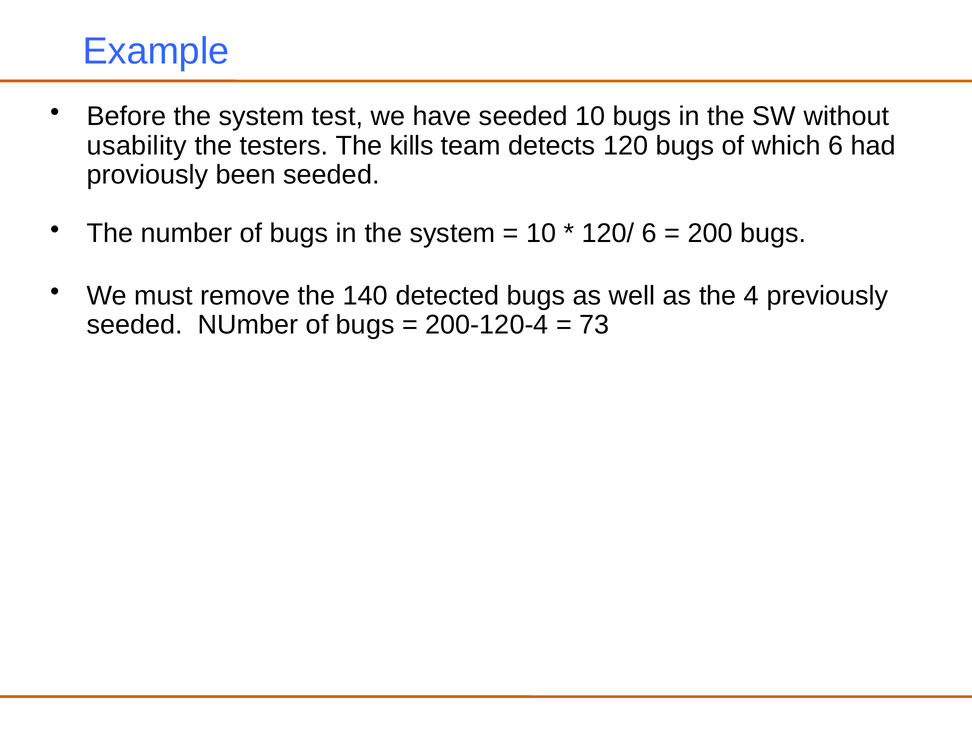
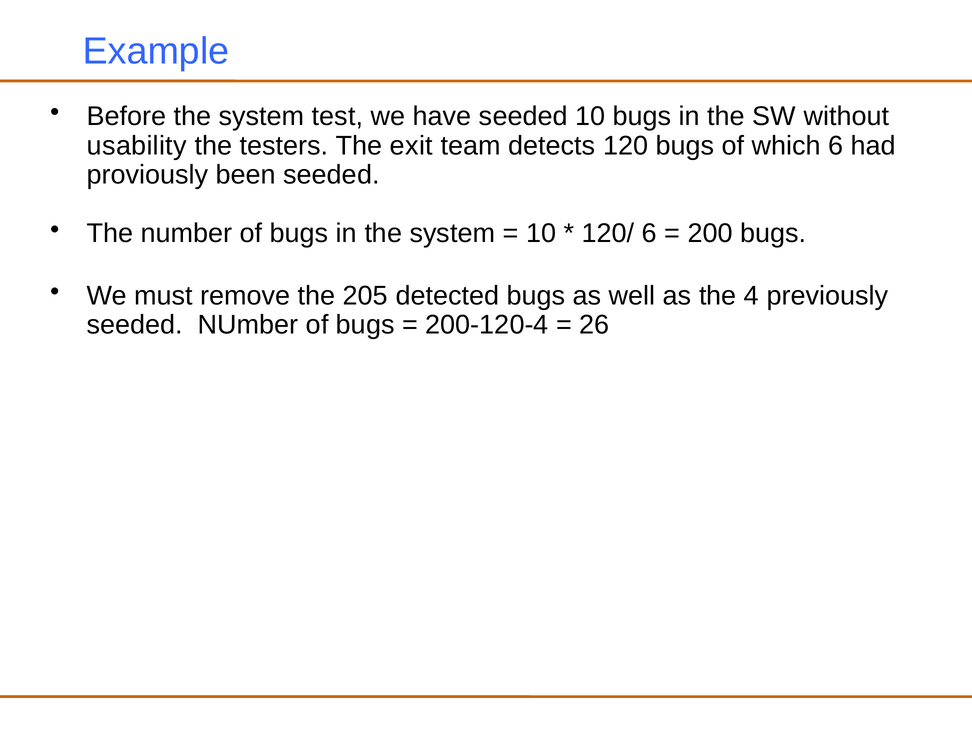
kills: kills -> exit (411, 146)
140: 140 -> 205 (365, 296)
73: 73 -> 26 (594, 325)
